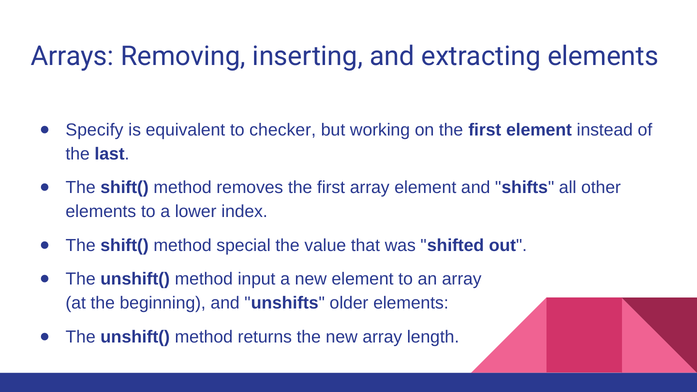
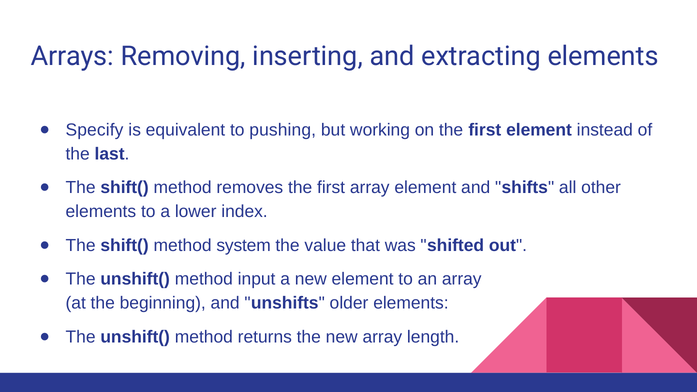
checker: checker -> pushing (283, 130)
special: special -> system (244, 245)
